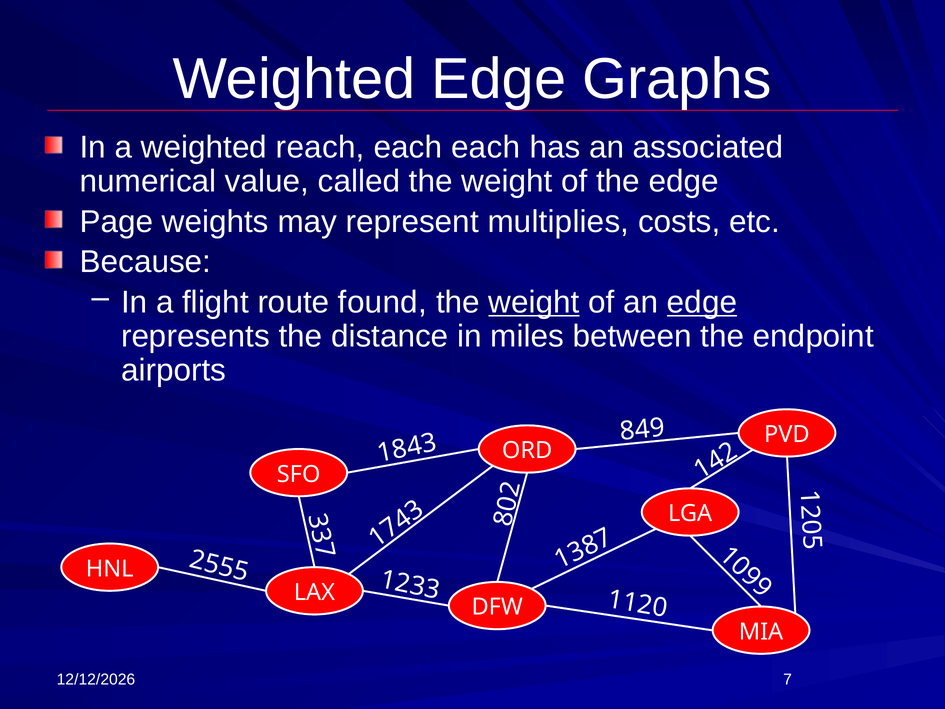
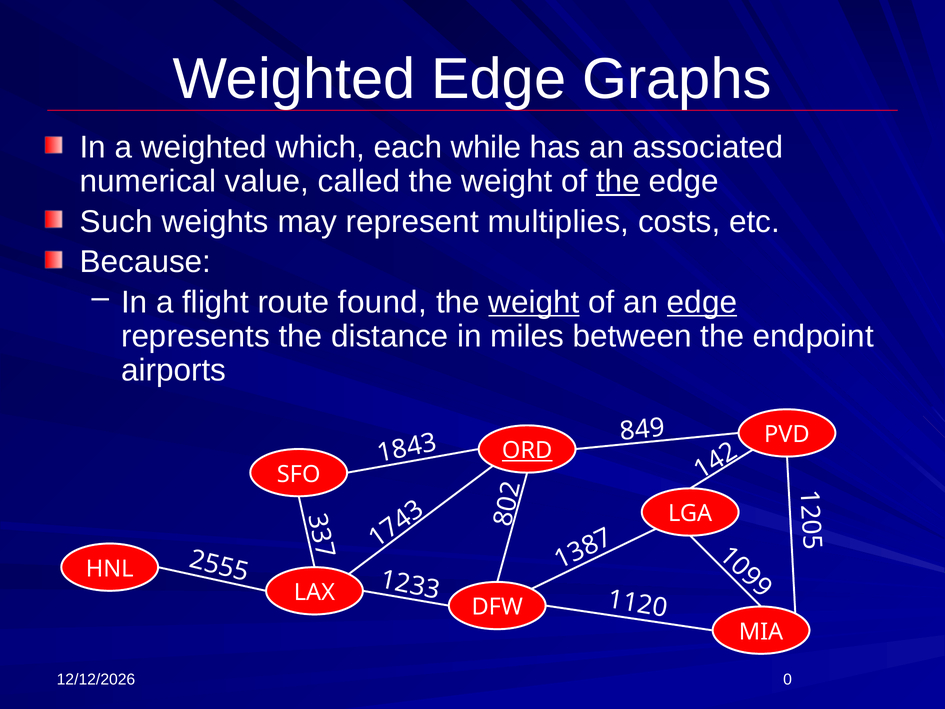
reach: reach -> which (320, 147)
each each: each -> while (486, 147)
the underline: none -> present (618, 181)
Page: Page -> Such (116, 222)
ORD underline: none -> present (527, 450)
7: 7 -> 0 (788, 679)
